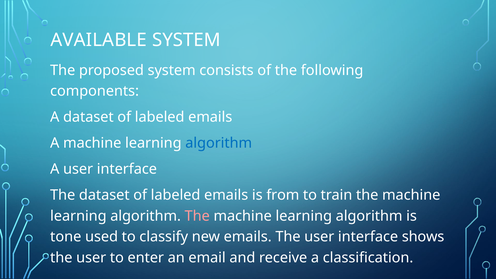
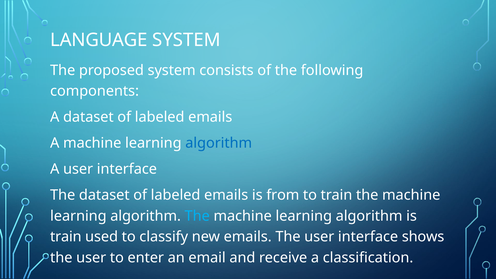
AVAILABLE: AVAILABLE -> LANGUAGE (99, 40)
The colour: pink -> light blue (197, 216)
tone: tone -> train (66, 237)
